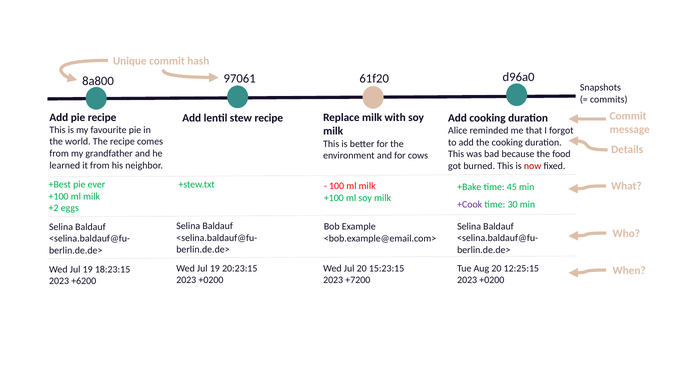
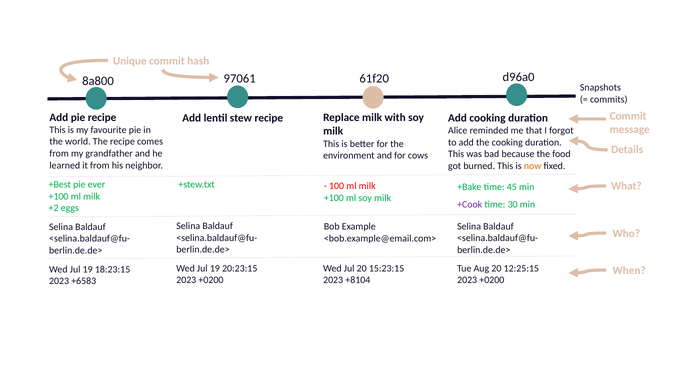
now colour: red -> orange (533, 166)
+7200: +7200 -> +8104 (358, 280)
+6200: +6200 -> +6583 (84, 281)
